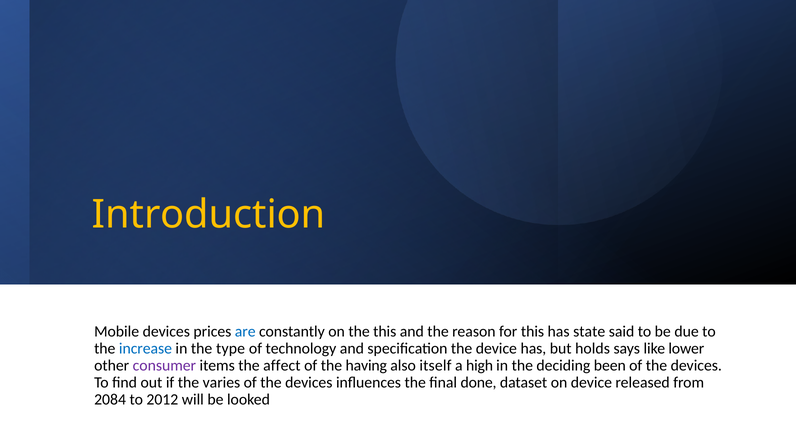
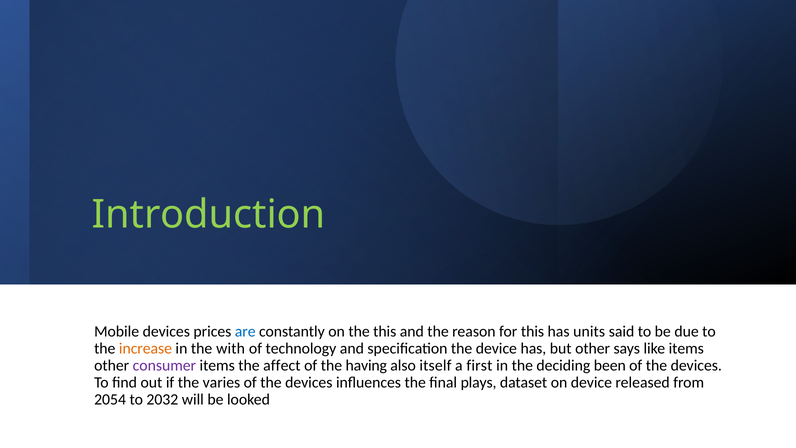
Introduction colour: yellow -> light green (209, 214)
state: state -> units (589, 331)
increase colour: blue -> orange (146, 348)
type: type -> with (231, 348)
but holds: holds -> other (593, 348)
like lower: lower -> items (686, 348)
high: high -> first (479, 365)
done: done -> plays (479, 382)
2084: 2084 -> 2054 (110, 399)
2012: 2012 -> 2032 (162, 399)
